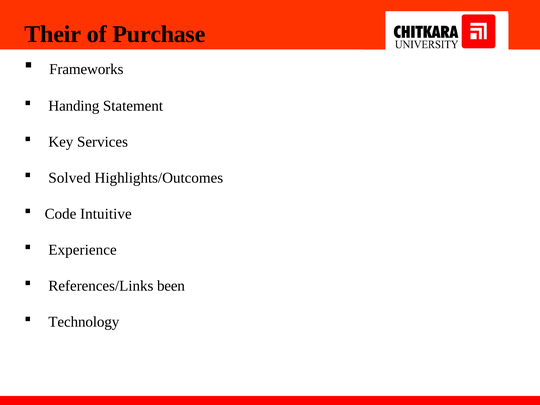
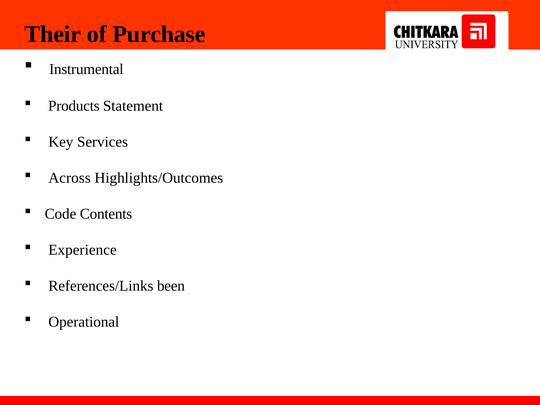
Frameworks: Frameworks -> Instrumental (86, 69)
Handing: Handing -> Products (74, 106)
Solved: Solved -> Across (70, 178)
Intuitive: Intuitive -> Contents (106, 214)
Technology: Technology -> Operational (84, 322)
